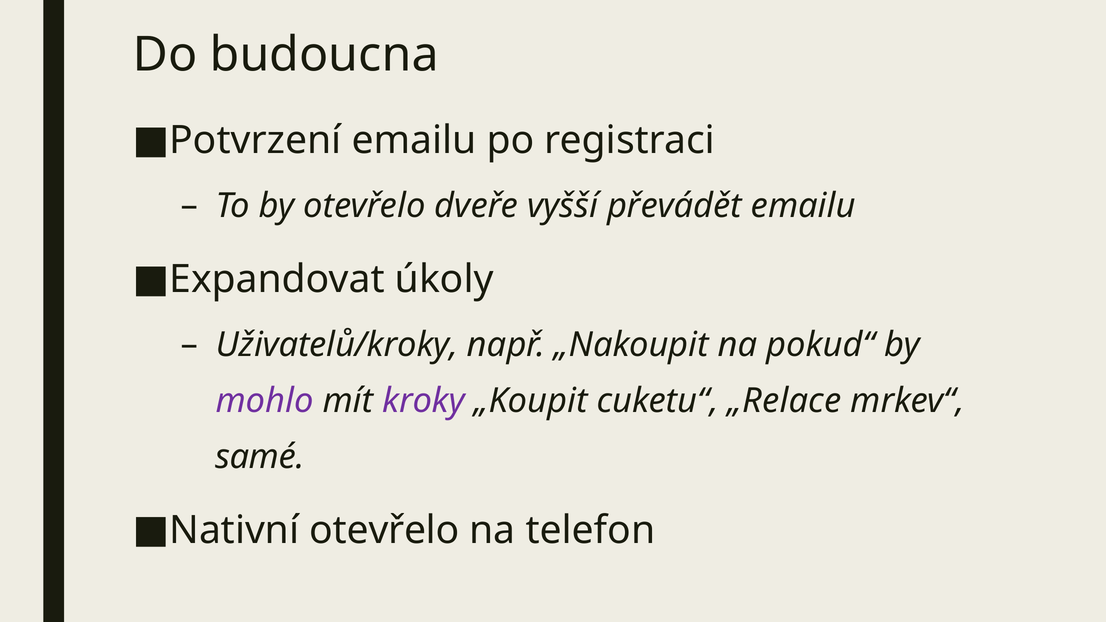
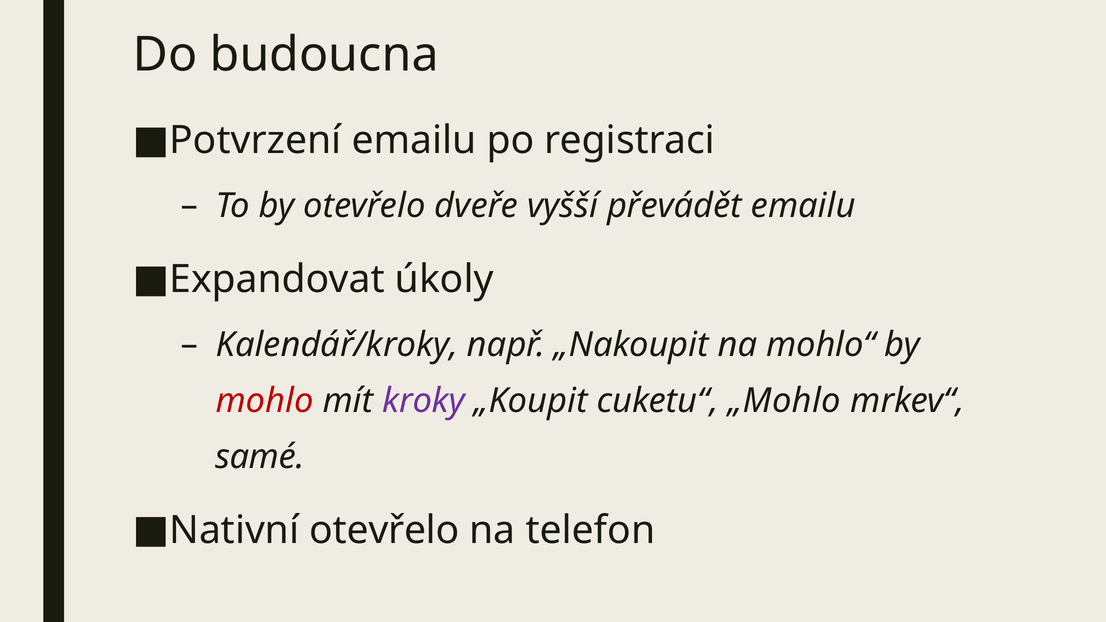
Uživatelů/kroky: Uživatelů/kroky -> Kalendář/kroky (337, 345)
pokud“: pokud“ -> mohlo“ (821, 345)
mohlo colour: purple -> red (265, 401)
„Relace: „Relace -> „Mohlo (784, 401)
